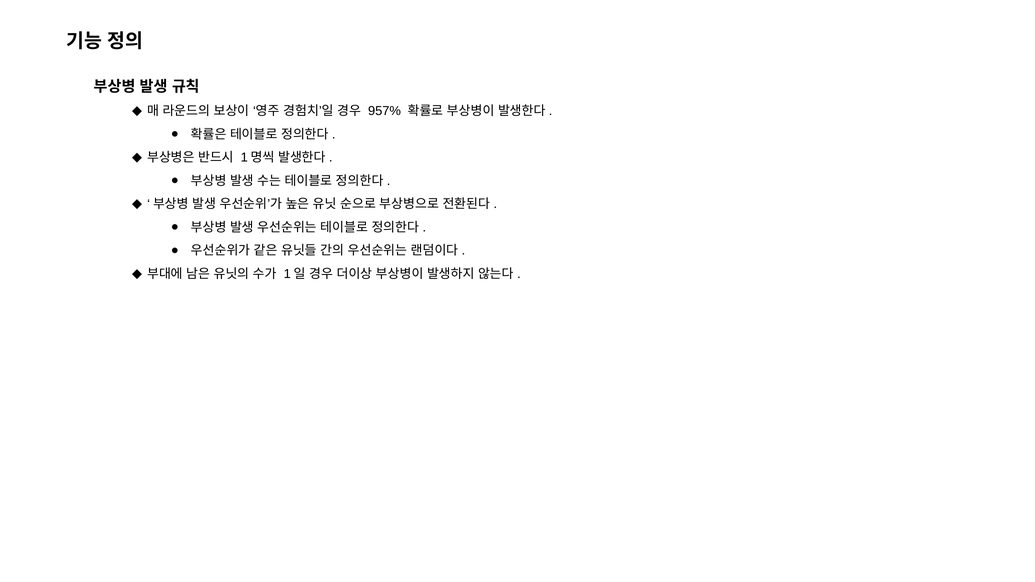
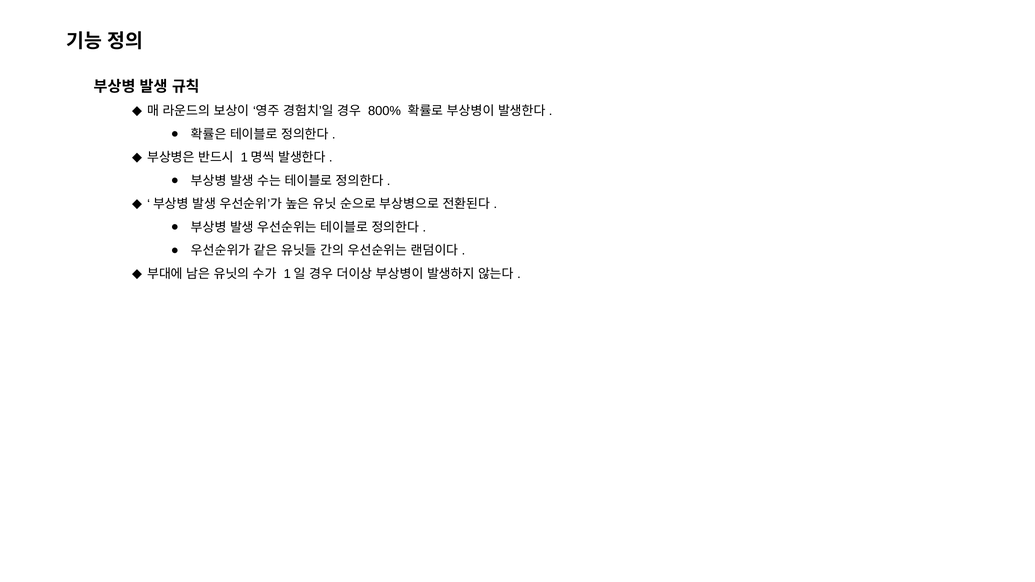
957%: 957% -> 800% (384, 111)
